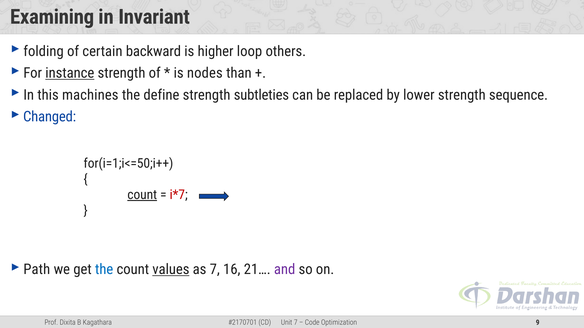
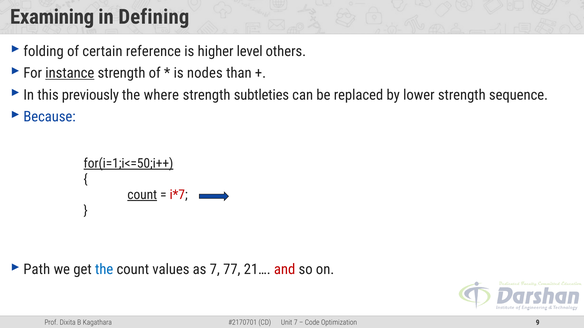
Invariant: Invariant -> Defining (154, 17)
backward: backward -> reference (153, 51)
loop: loop -> level (250, 51)
machines: machines -> previously (90, 95)
define: define -> where (161, 95)
Changed: Changed -> Because (50, 117)
for(i=1;i<=50;i++ underline: none -> present (128, 164)
values underline: present -> none (171, 270)
16: 16 -> 77 (232, 270)
and colour: purple -> red (285, 270)
